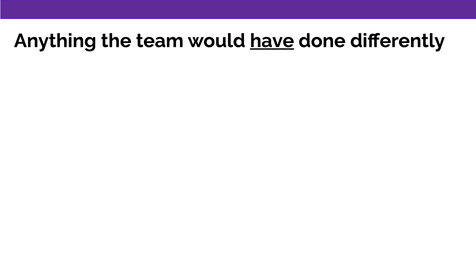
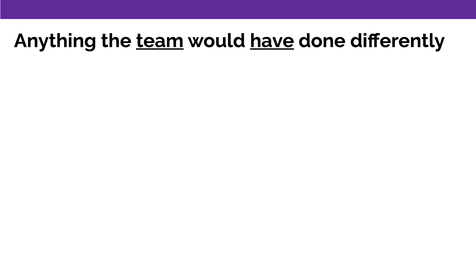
team underline: none -> present (160, 41)
